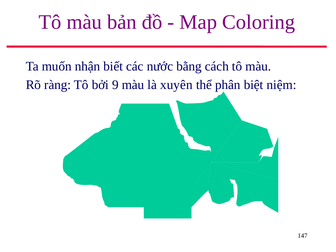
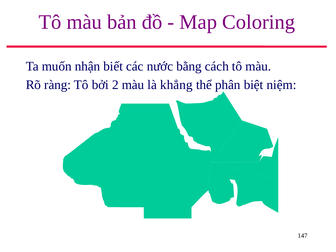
9: 9 -> 2 (115, 85)
xuyên: xuyên -> khẳng (176, 85)
